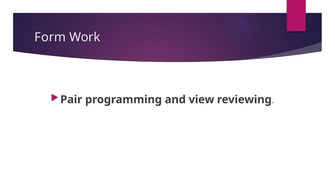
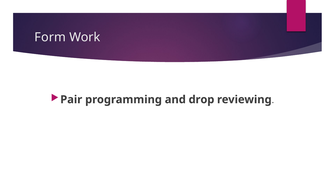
view: view -> drop (201, 100)
